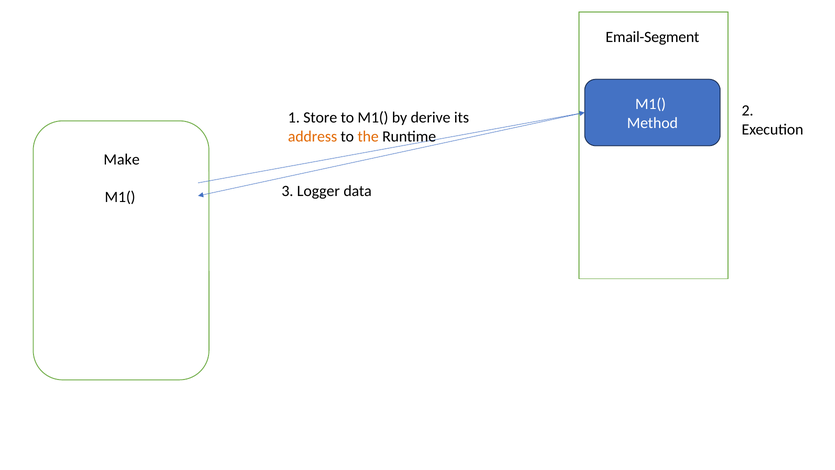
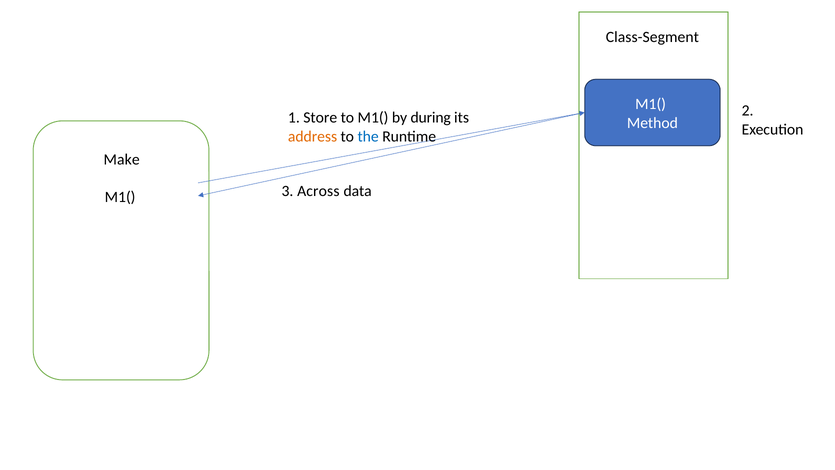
Email-Segment: Email-Segment -> Class-Segment (652, 37)
derive: derive -> during (431, 118)
the colour: orange -> blue (368, 137)
Logger: Logger -> Across (318, 191)
